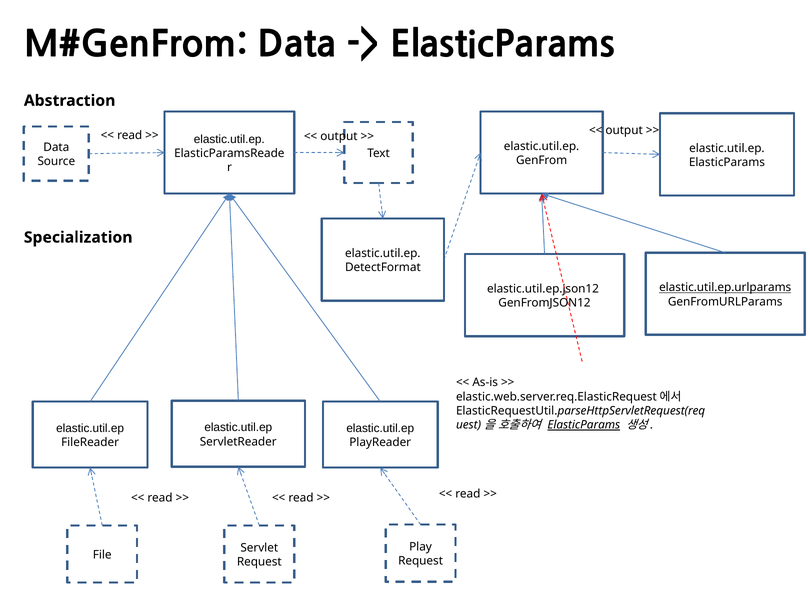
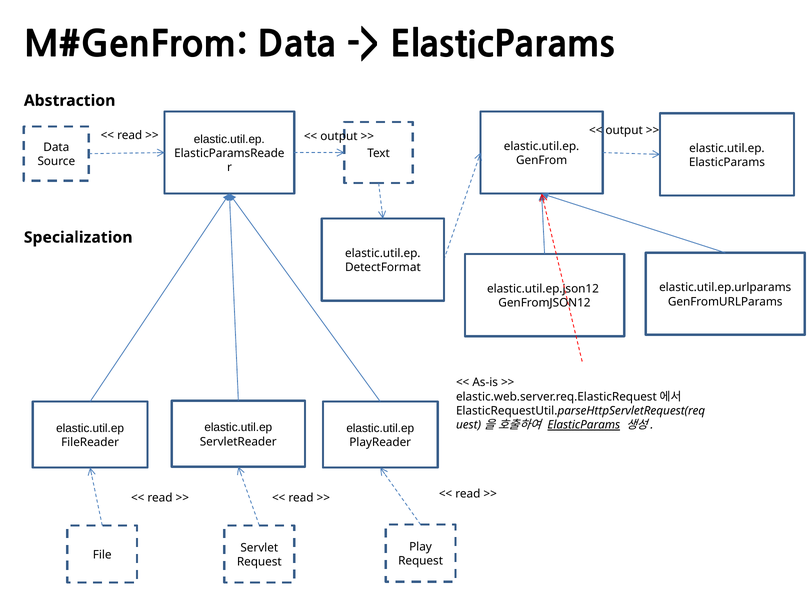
elastic.util.ep.urlparams underline: present -> none (725, 287)
